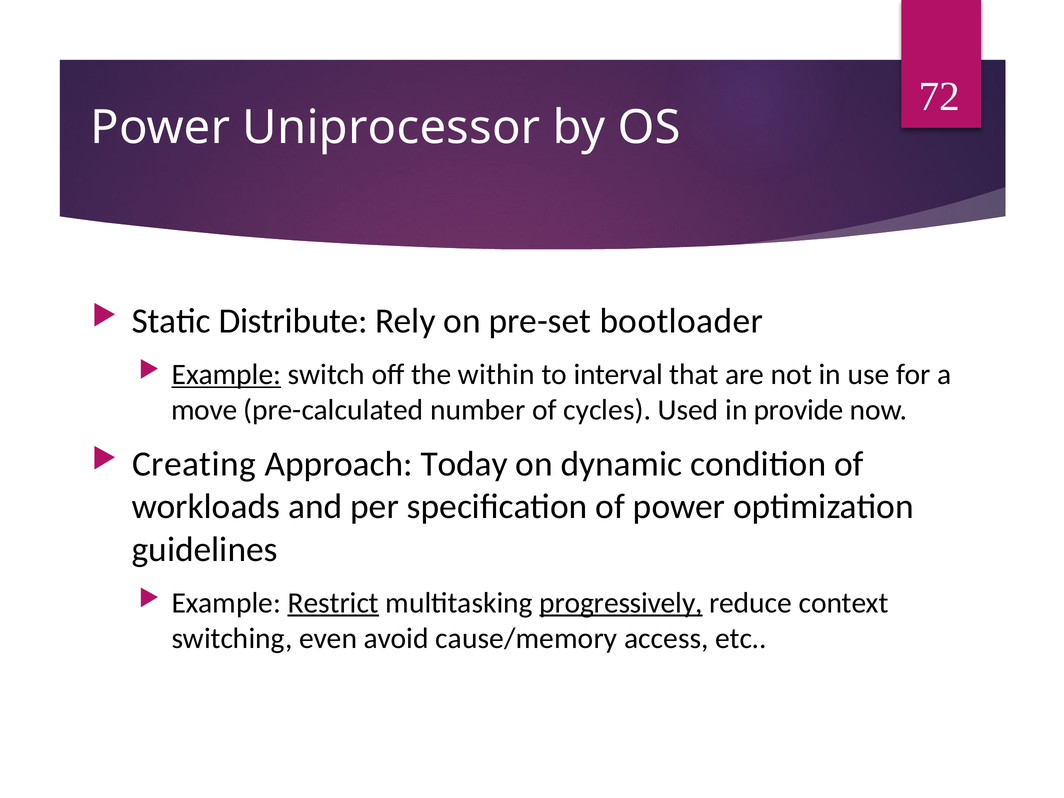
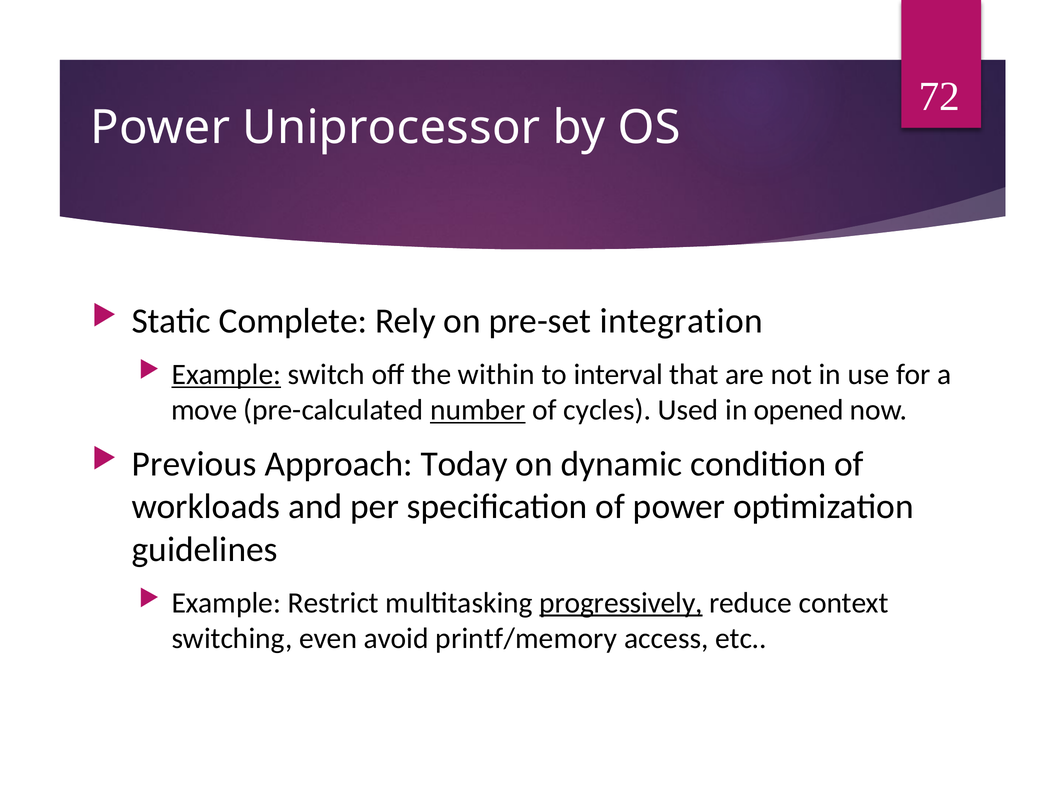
Distribute: Distribute -> Complete (293, 321)
bootloader: bootloader -> integration (681, 321)
number underline: none -> present (478, 410)
provide: provide -> opened (799, 410)
Creating: Creating -> Previous (194, 464)
Restrict underline: present -> none (333, 603)
cause/memory: cause/memory -> printf/memory (526, 638)
